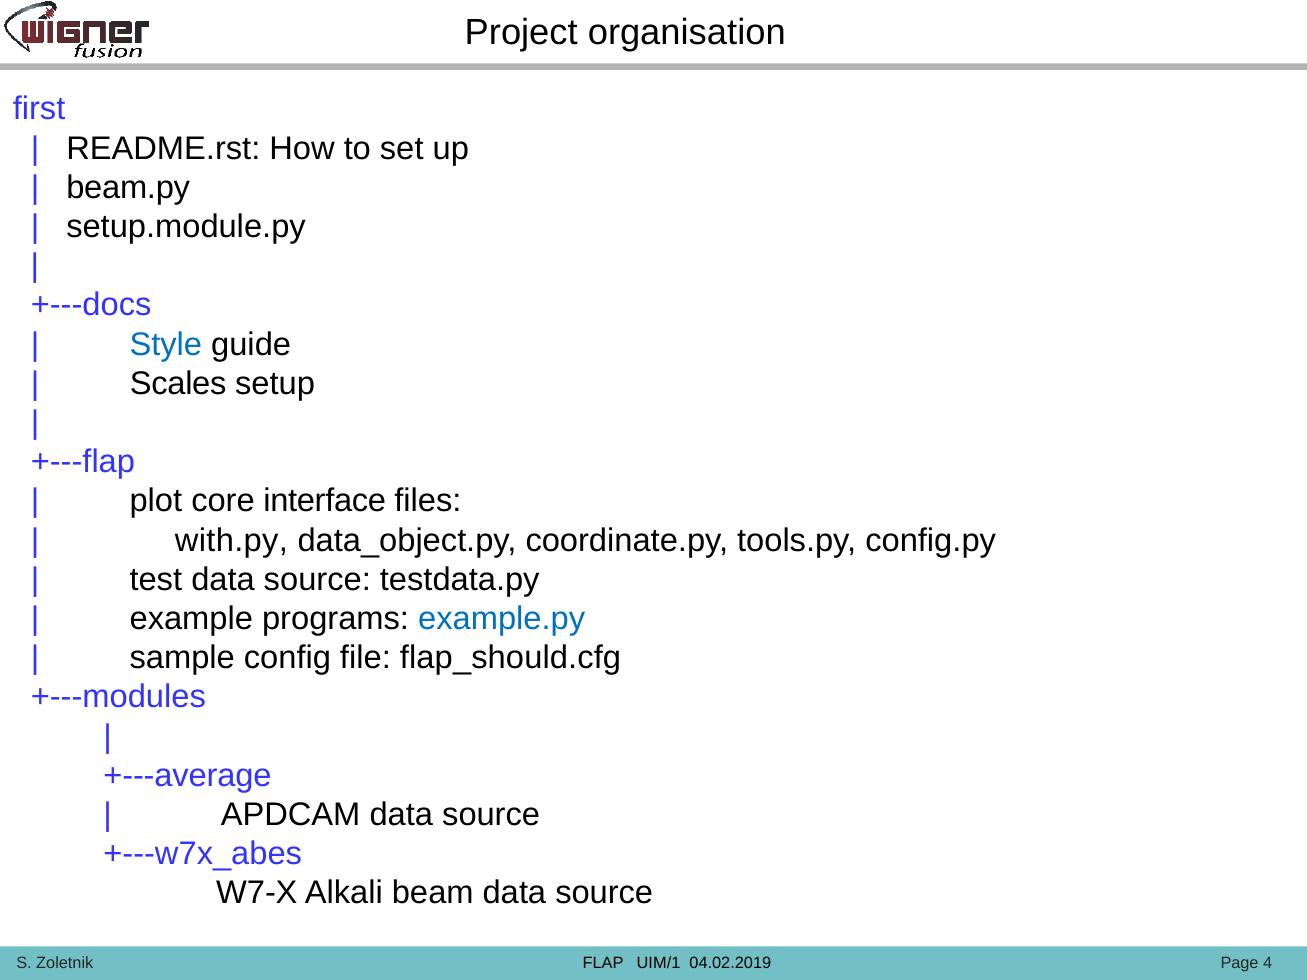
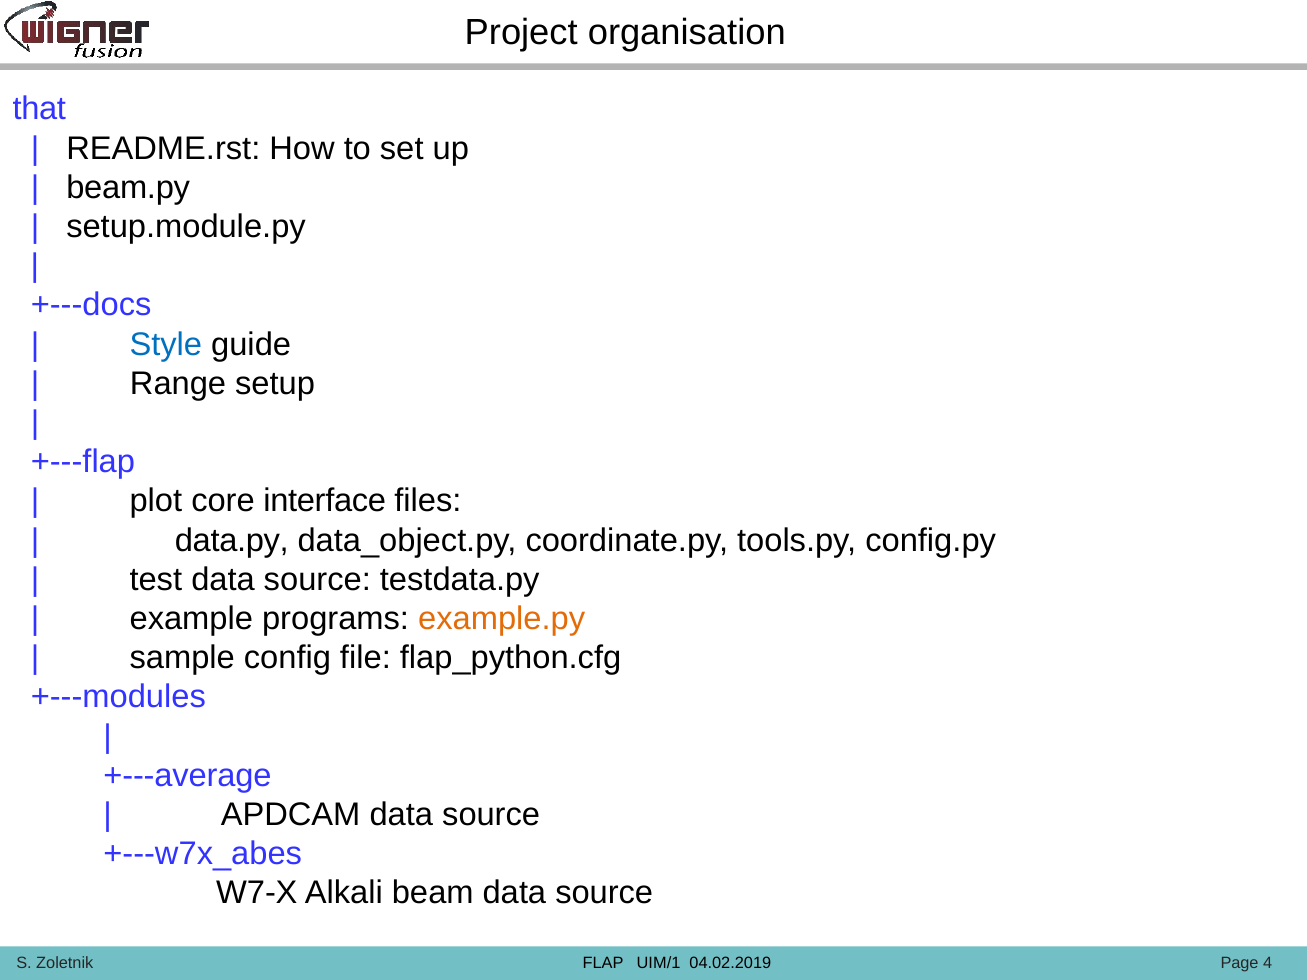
first: first -> that (39, 109)
Scales: Scales -> Range (178, 384)
with.py: with.py -> data.py (232, 541)
example.py colour: blue -> orange (502, 619)
flap_should.cfg: flap_should.cfg -> flap_python.cfg (511, 658)
